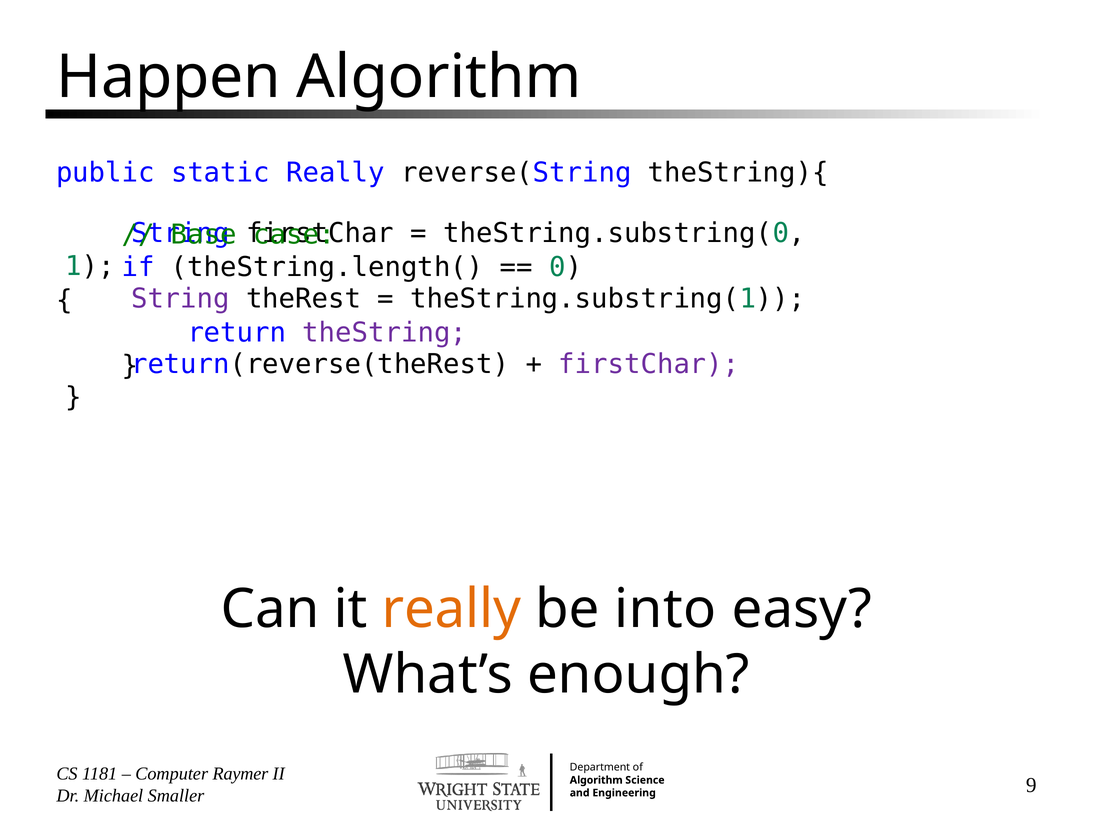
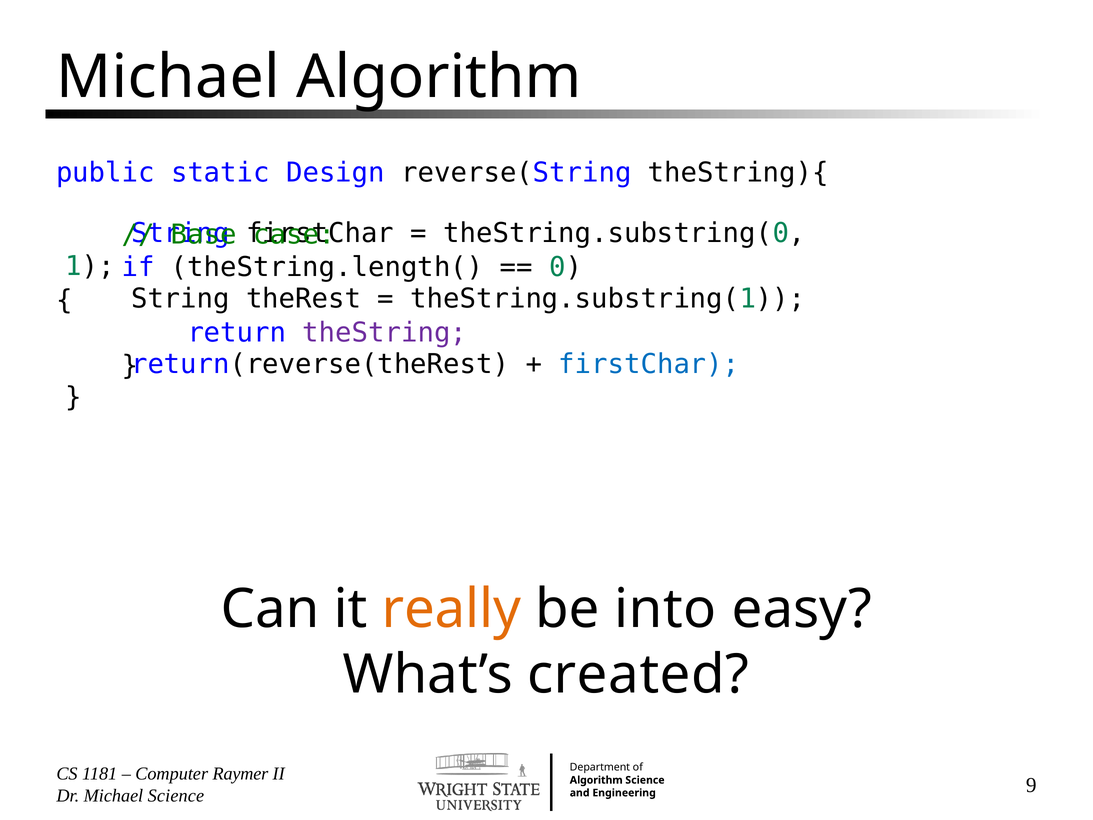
Happen: Happen -> Michael (168, 77)
static Really: Really -> Design (335, 173)
String colour: purple -> black (180, 299)
firstChar colour: purple -> blue (649, 364)
enough: enough -> created (638, 675)
Michael Smaller: Smaller -> Science (176, 795)
